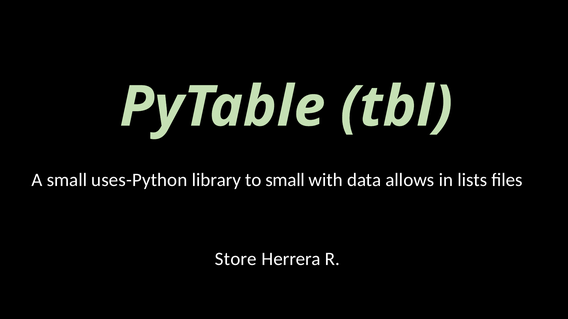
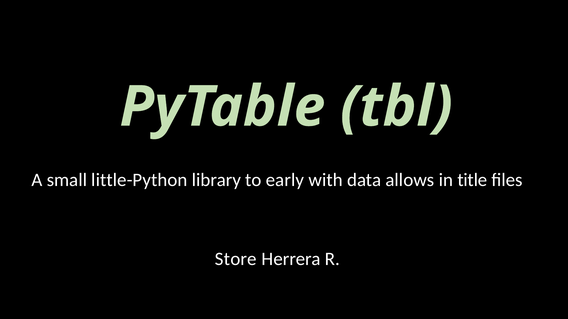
uses-Python: uses-Python -> little-Python (139, 180)
to small: small -> early (285, 180)
lists: lists -> title (472, 180)
